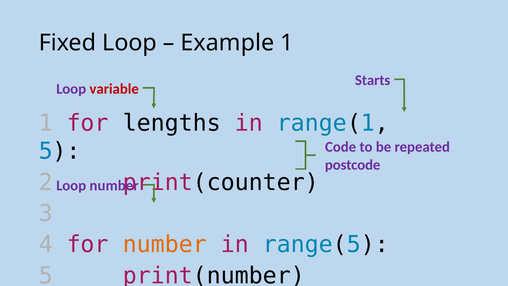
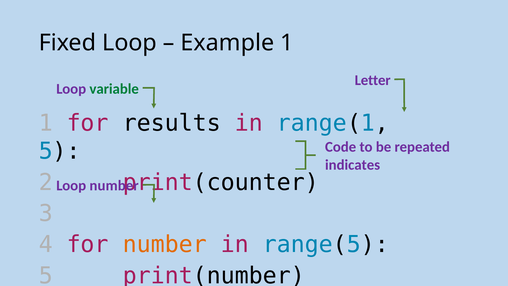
Starts: Starts -> Letter (373, 80)
variable colour: red -> green (114, 89)
lengths: lengths -> results (172, 123)
postcode: postcode -> indicates (353, 165)
